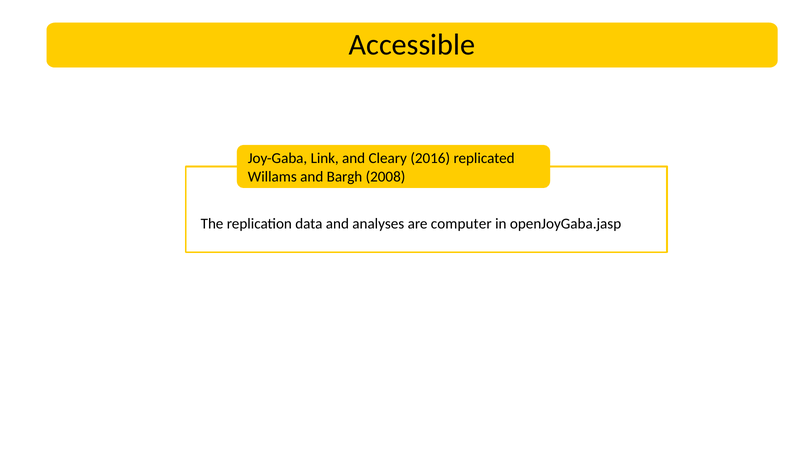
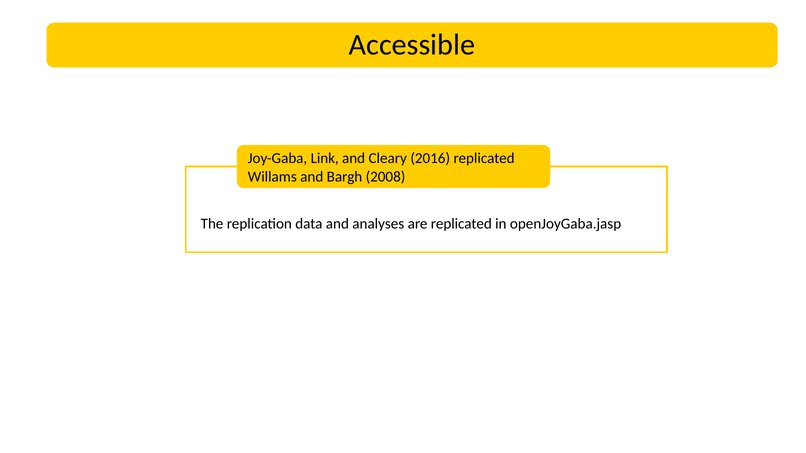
are computer: computer -> replicated (461, 224)
